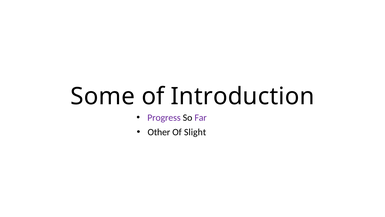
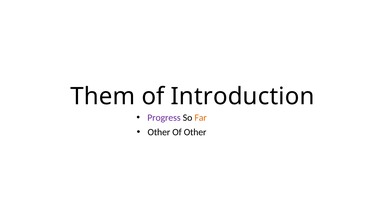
Some: Some -> Them (103, 96)
Far colour: purple -> orange (201, 117)
Of Slight: Slight -> Other (195, 132)
